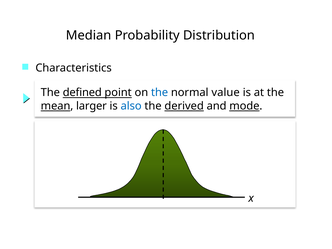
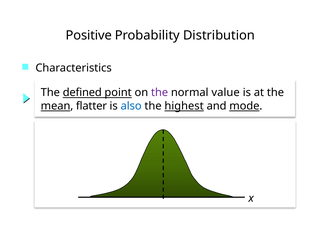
Median: Median -> Positive (89, 35)
the colour: blue -> purple (160, 93)
larger: larger -> flatter (91, 106)
derived: derived -> highest (184, 106)
